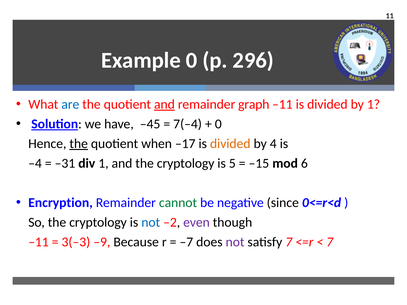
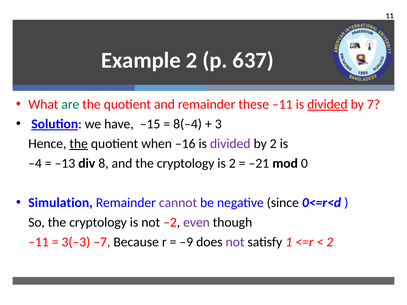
Example 0: 0 -> 2 (192, 60)
296: 296 -> 637 (253, 60)
are colour: blue -> green (70, 104)
and underline: present -> none (164, 104)
graph: graph -> these (254, 104)
divided underline: none -> present (327, 104)
by 1: 1 -> 7 (374, 104)
–45: –45 -> –15 (150, 124)
7(–4: 7(–4 -> 8(–4 (188, 124)
0: 0 -> 3 (218, 124)
–17: –17 -> –16 (185, 144)
divided colour: orange -> purple (230, 144)
by 4: 4 -> 2 (273, 144)
–31: –31 -> –13 (65, 163)
div 1: 1 -> 8 (103, 163)
is 5: 5 -> 2 (232, 163)
–15: –15 -> –21 (259, 163)
6: 6 -> 0 (304, 163)
Encryption: Encryption -> Simulation (61, 203)
cannot colour: green -> purple (178, 203)
not colour: blue -> black (151, 222)
–9: –9 -> –7 (102, 242)
–7: –7 -> –9 (186, 242)
satisfy 7: 7 -> 1 (289, 242)
7: 7 -> 2 (330, 242)
